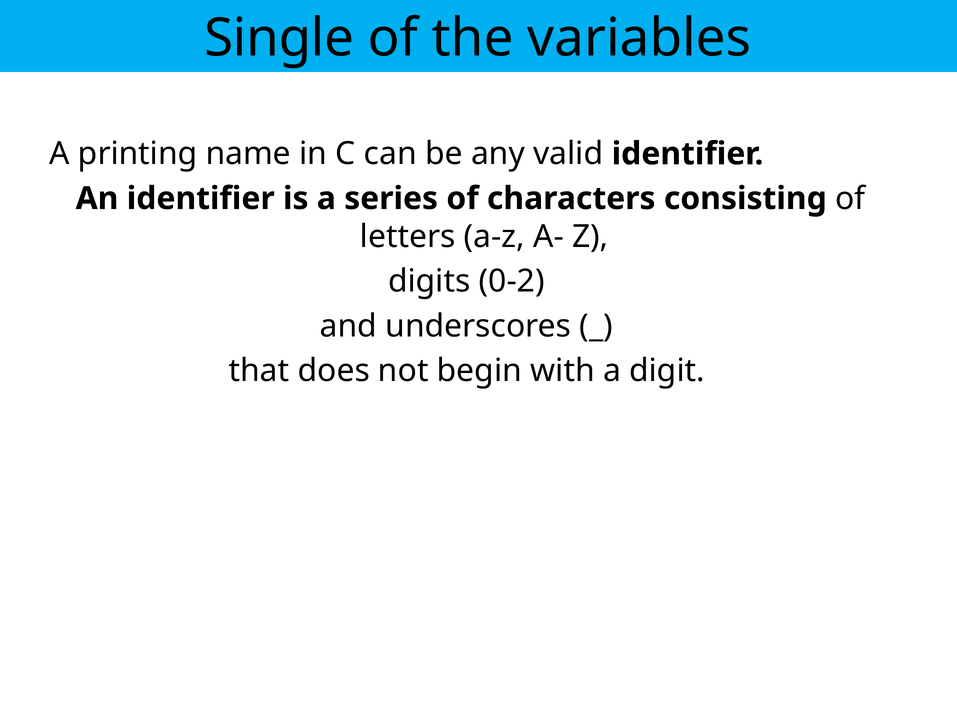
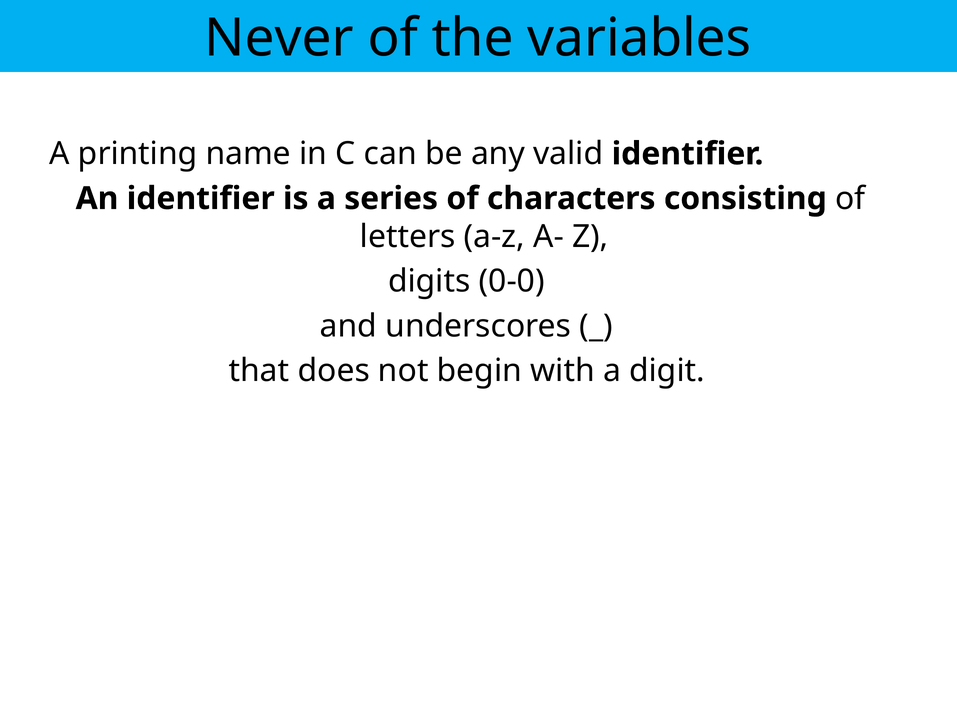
Single: Single -> Never (279, 38)
0-2: 0-2 -> 0-0 (512, 281)
